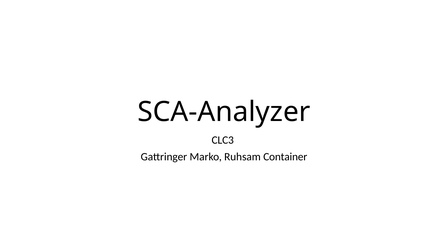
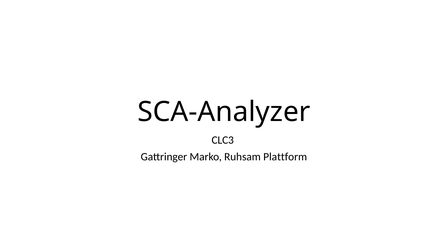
Container: Container -> Plattform (285, 157)
